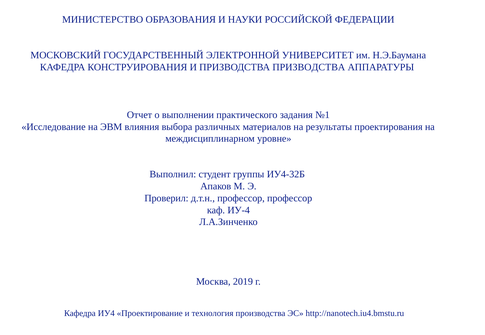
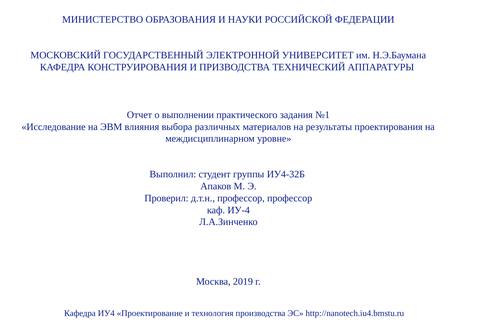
ПРИЗВОДСТВА ПРИЗВОДСТВА: ПРИЗВОДСТВА -> ТЕХНИЧЕСКИЙ (309, 67)
